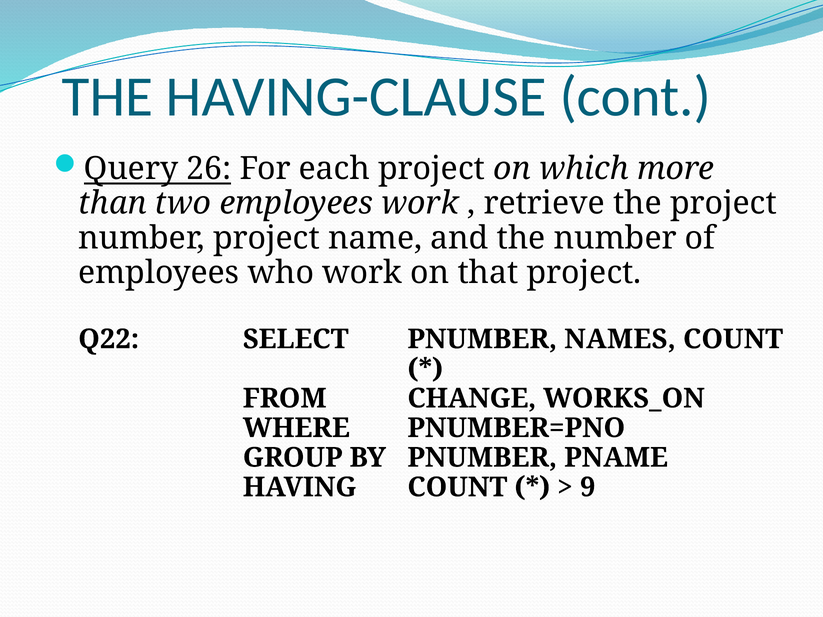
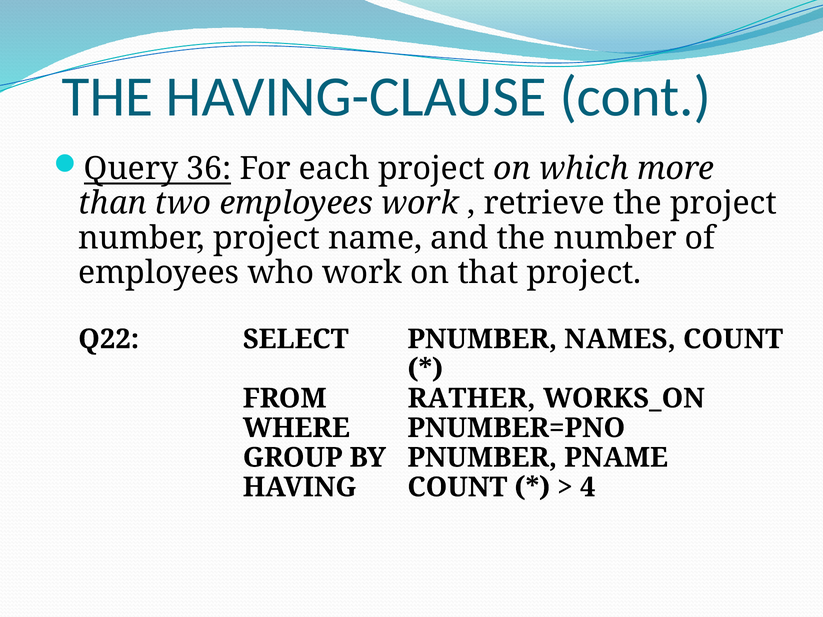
26: 26 -> 36 (209, 169)
CHANGE: CHANGE -> RATHER (472, 399)
9: 9 -> 4 (588, 487)
